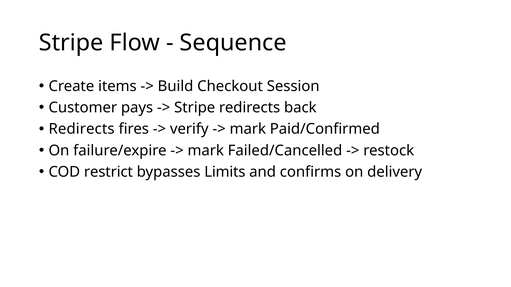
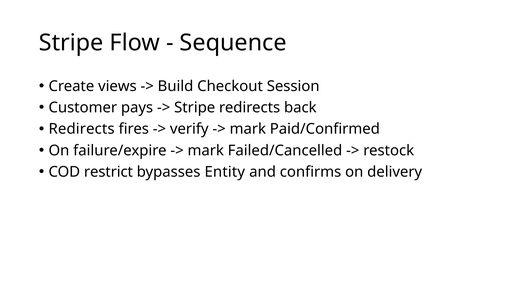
items: items -> views (117, 86)
Limits: Limits -> Entity (225, 172)
